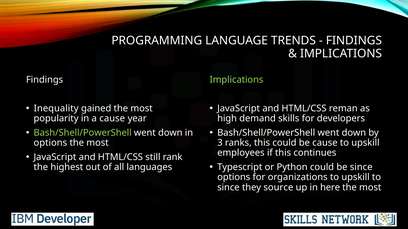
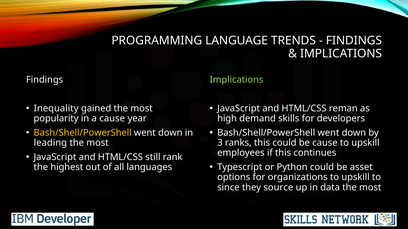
Bash/Shell/PowerShell colour: light green -> yellow (83, 133)
options: options -> leading (50, 143)
be since: since -> asset (361, 168)
here: here -> data (330, 188)
